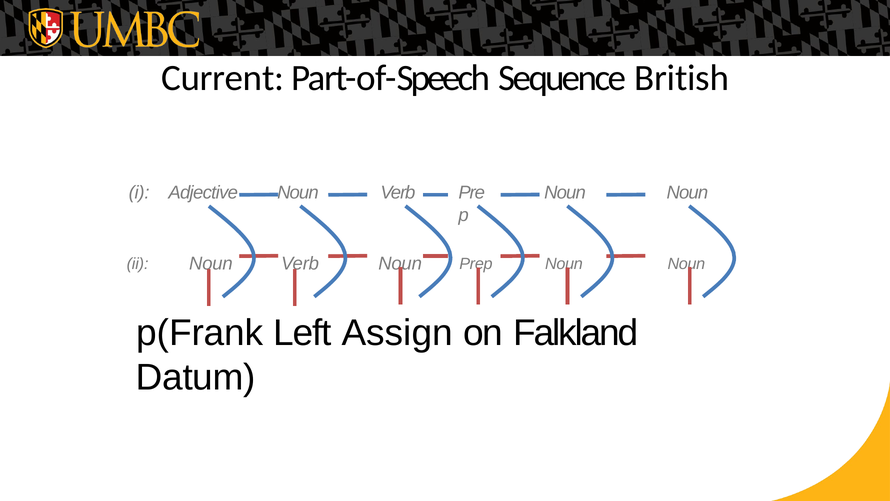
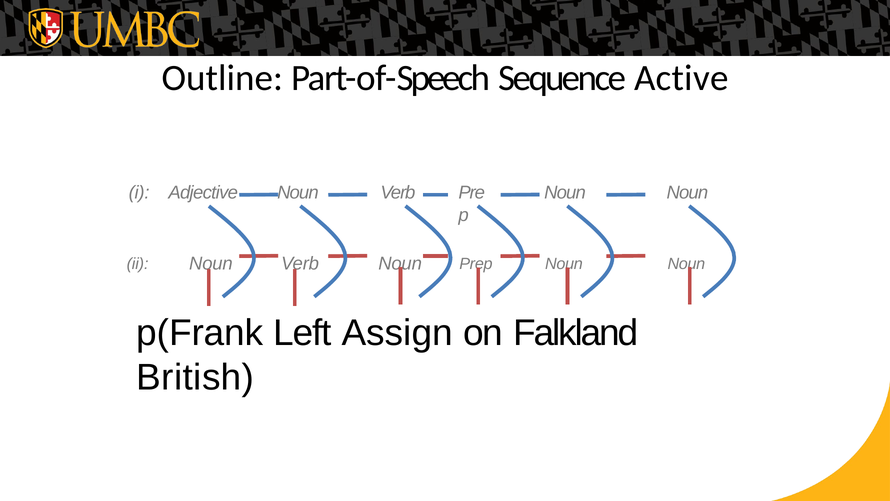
Current: Current -> Outline (222, 78)
British: British -> Active (681, 78)
Datum: Datum -> British (195, 377)
